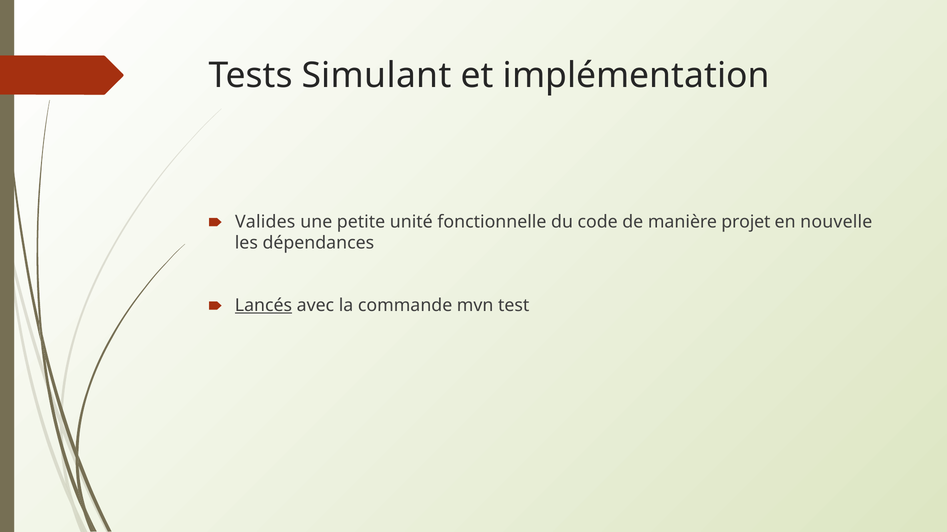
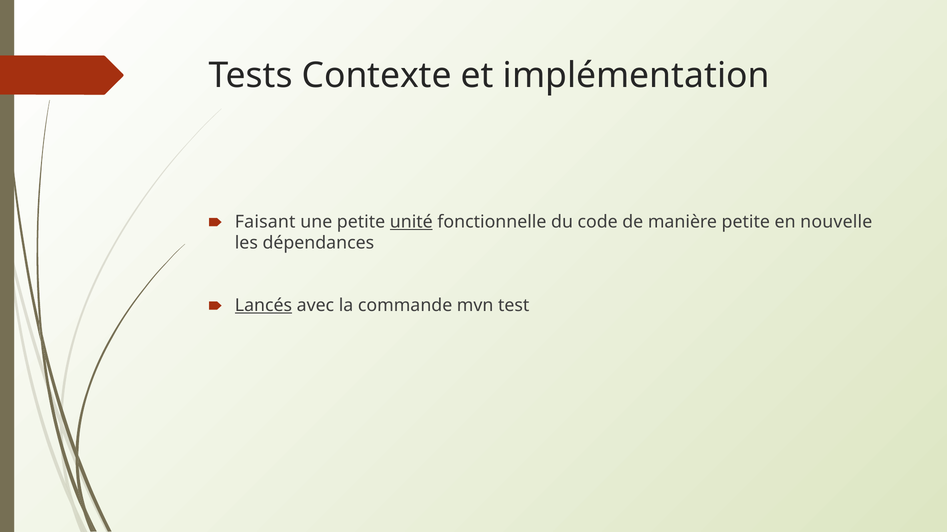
Simulant: Simulant -> Contexte (377, 76)
Valides: Valides -> Faisant (265, 222)
unité underline: none -> present (411, 222)
manière projet: projet -> petite (746, 222)
